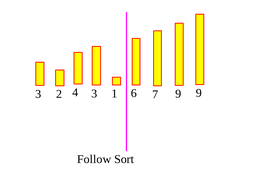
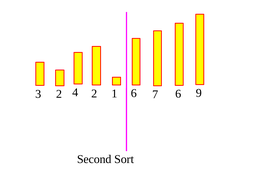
4 3: 3 -> 2 (94, 93)
7 9: 9 -> 6 (178, 94)
Follow: Follow -> Second (94, 159)
